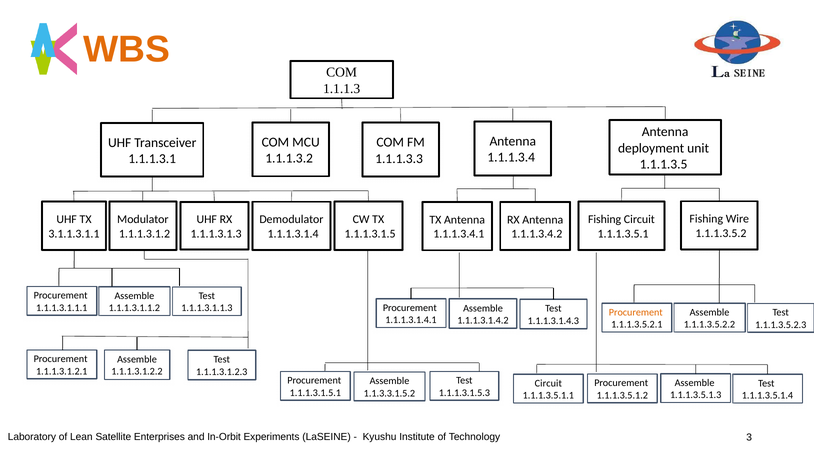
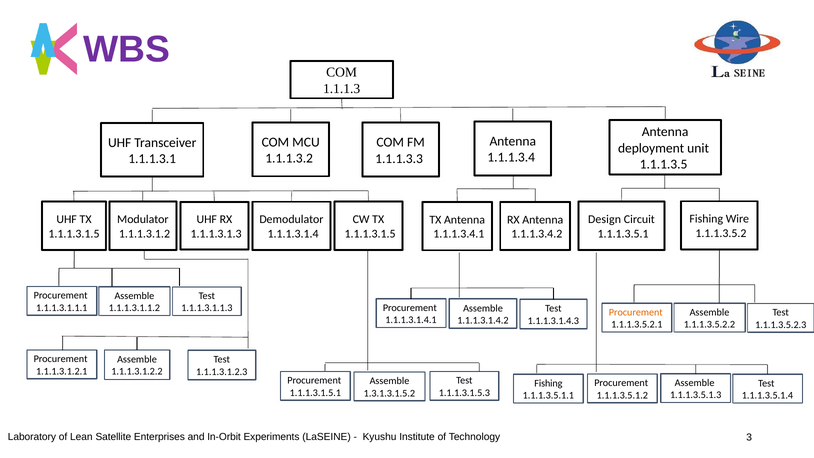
WBS colour: orange -> purple (126, 49)
Fishing: Fishing -> Design (605, 219)
3.1.1.3.1.1: 3.1.1.3.1.1 -> 1.1.1.3.1.5 (74, 234)
Circuit: Circuit -> Fishing (548, 383)
1.1.3.3.1.5.2: 1.1.3.3.1.5.2 -> 1.3.1.3.1.5.2 (389, 393)
